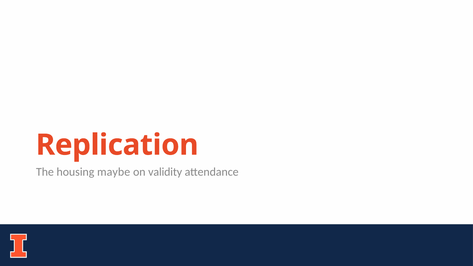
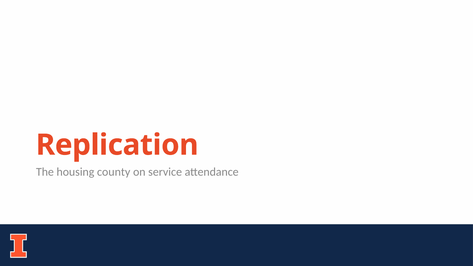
maybe: maybe -> county (114, 172)
validity: validity -> service (165, 172)
